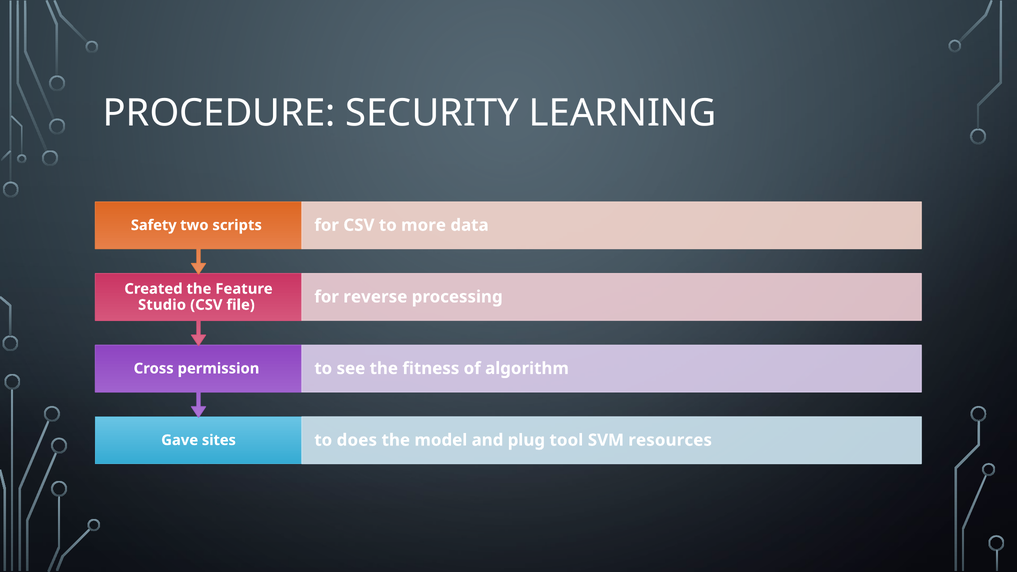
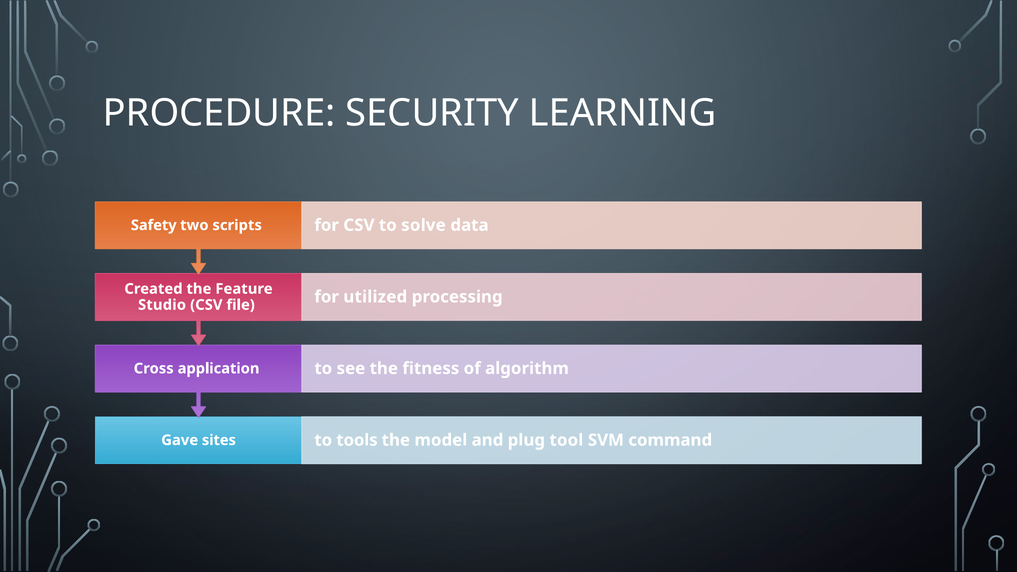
more: more -> solve (423, 225)
reverse: reverse -> utilized (375, 297)
permission: permission -> application (219, 369)
does: does -> tools (357, 440)
resources: resources -> command (670, 440)
